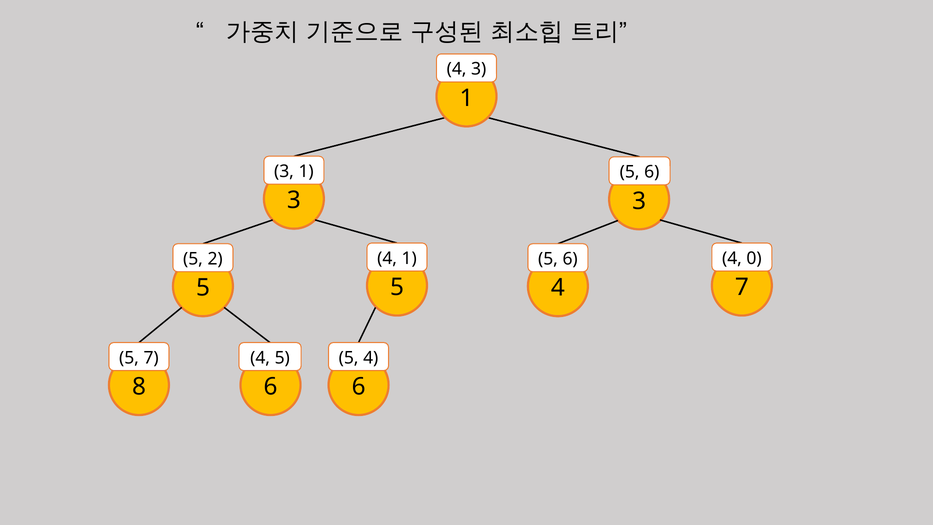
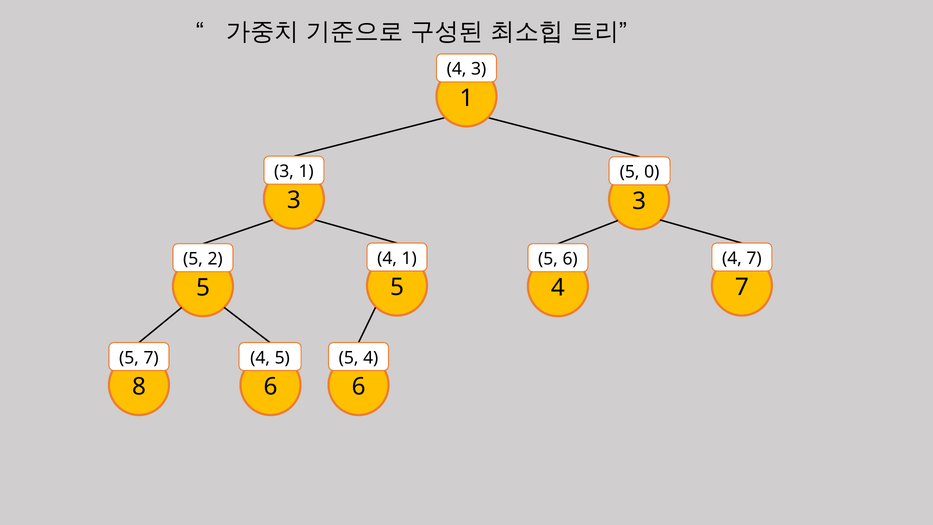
6: 6 -> 0 (652, 172)
4 0: 0 -> 7 (754, 258)
